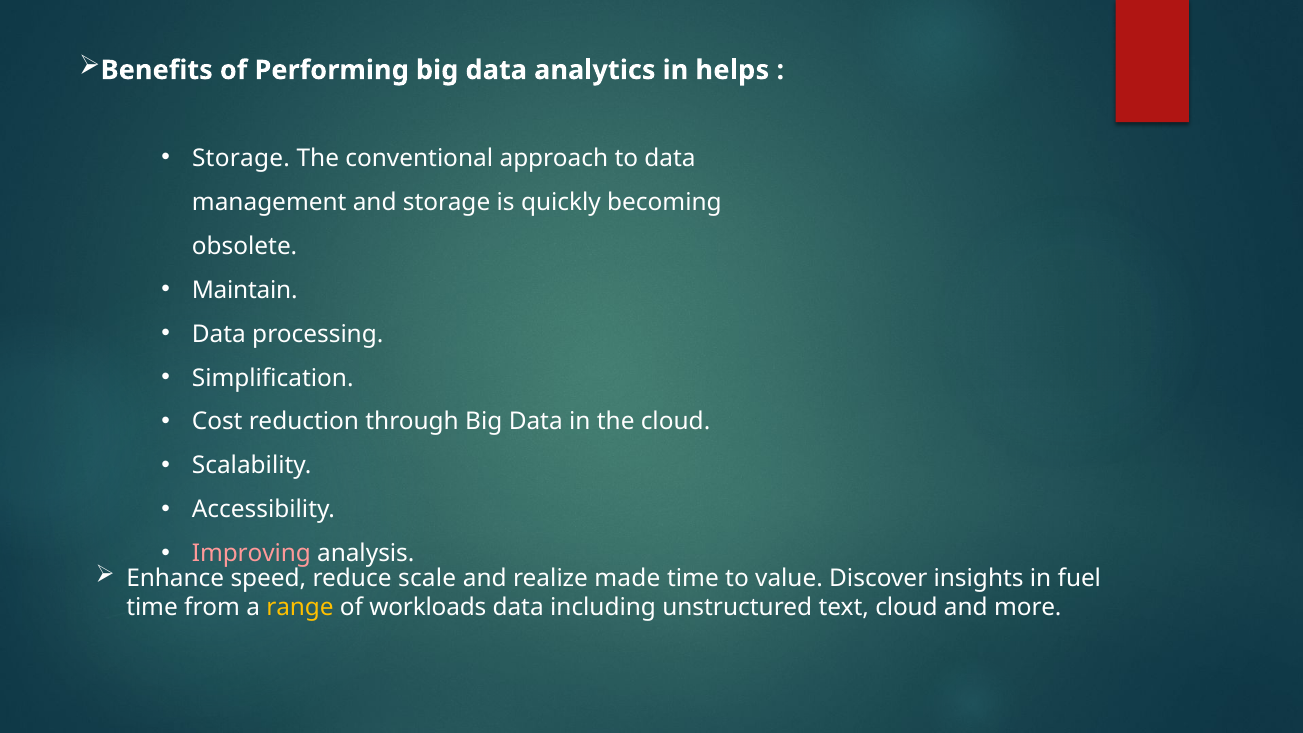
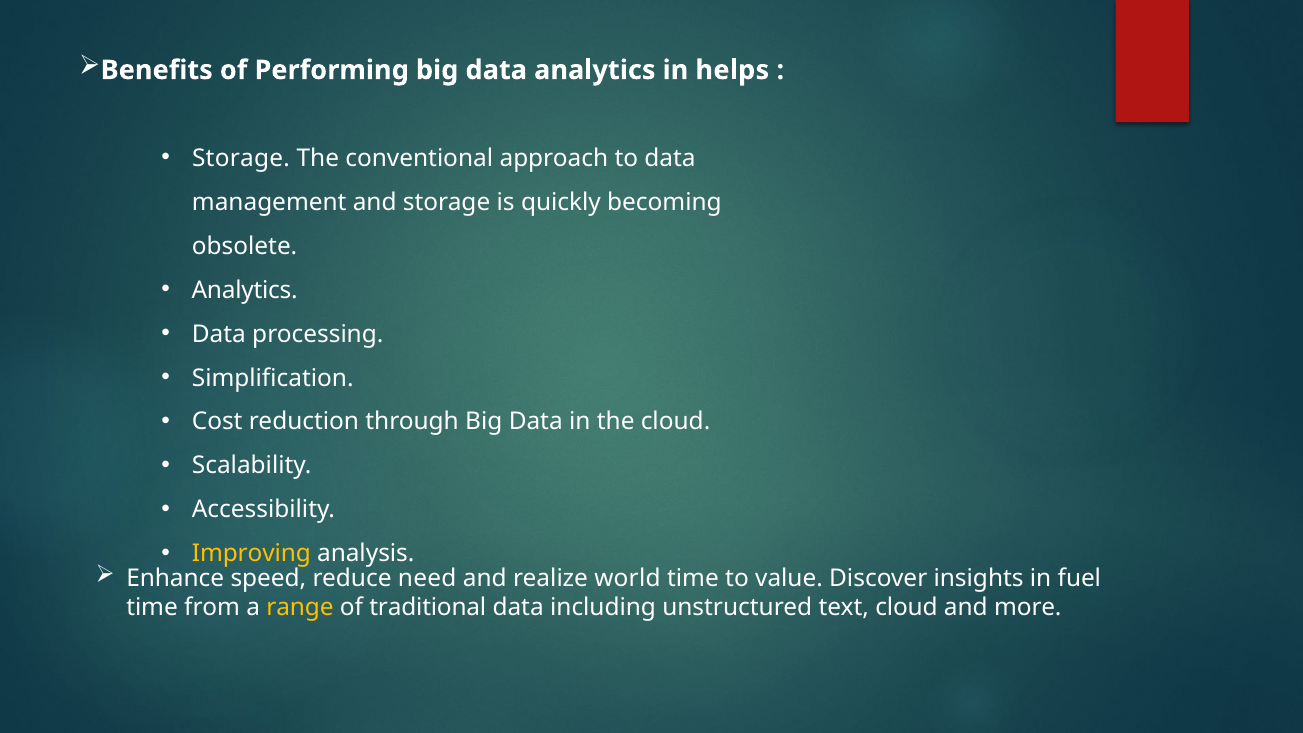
Maintain: Maintain -> Analytics (245, 290)
Improving colour: pink -> yellow (251, 554)
scale: scale -> need (427, 578)
made: made -> world (627, 578)
workloads: workloads -> traditional (428, 608)
